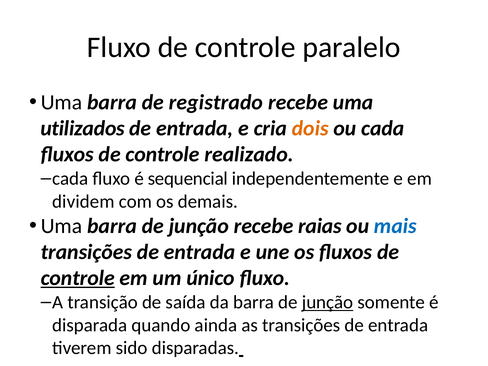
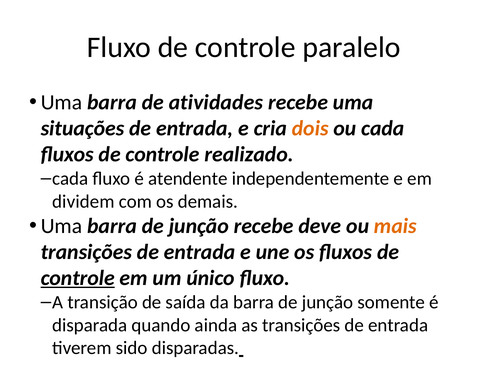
registrado: registrado -> atividades (216, 102)
utilizados: utilizados -> situações (82, 128)
sequencial: sequencial -> atendente (188, 179)
raias: raias -> deve (320, 226)
mais colour: blue -> orange (395, 226)
junção underline: present -> none (328, 302)
